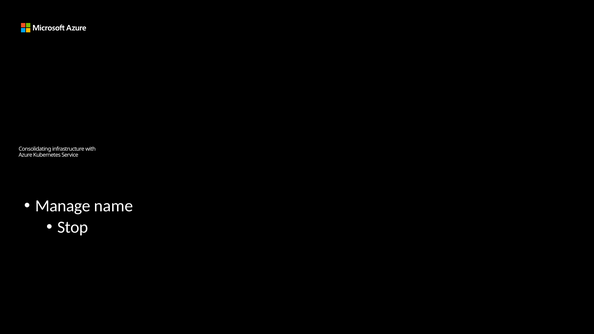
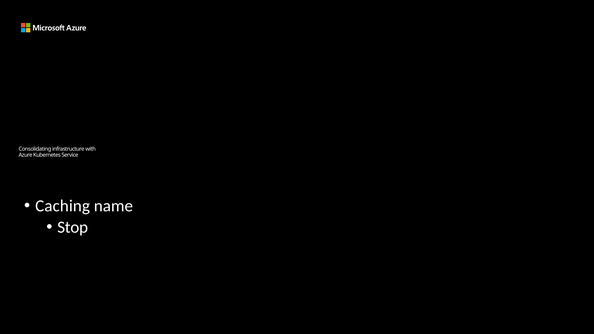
Manage: Manage -> Caching (63, 206)
